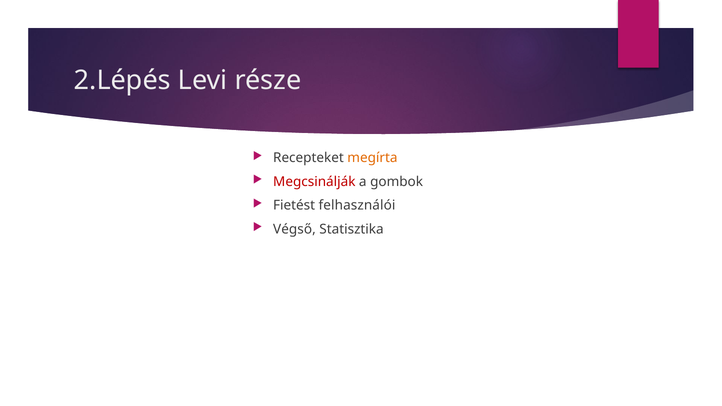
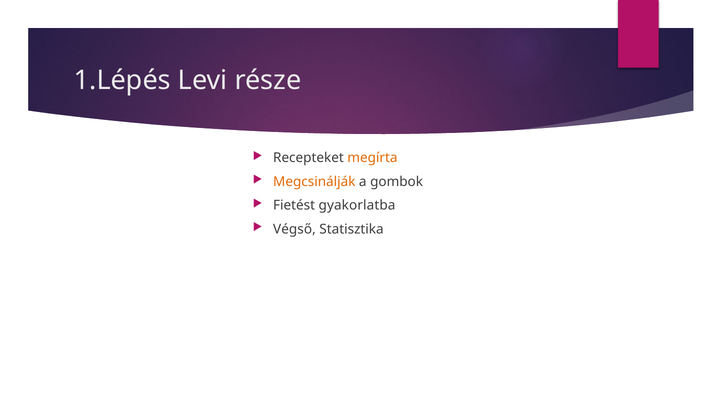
2.Lépés: 2.Lépés -> 1.Lépés (122, 80)
Megcsinálják colour: red -> orange (314, 182)
felhasználói: felhasználói -> gyakorlatba (357, 205)
